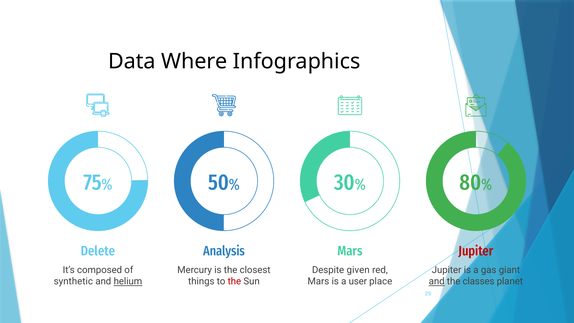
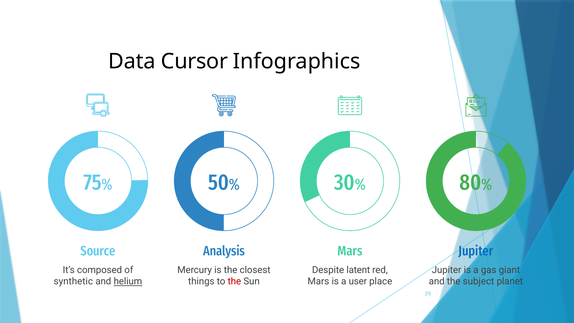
Where: Where -> Cursor (194, 61)
Delete: Delete -> Source (98, 251)
Jupiter colour: red -> blue (476, 251)
given: given -> latent (358, 270)
and underline: present -> none (437, 281)
classes: classes -> subject (478, 281)
